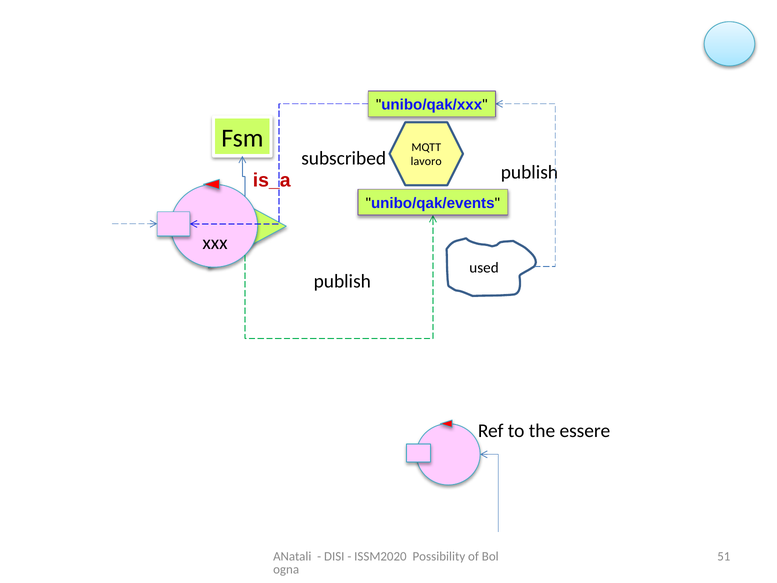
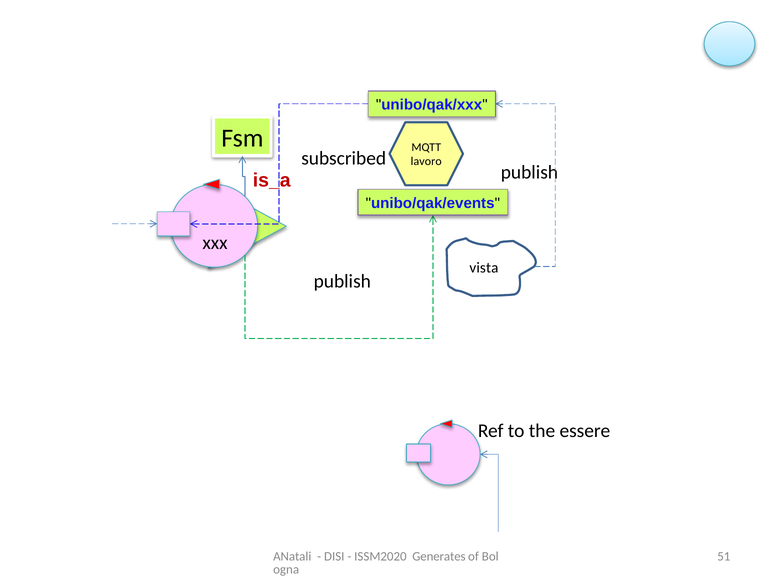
used: used -> vista (484, 268)
Possibility: Possibility -> Generates (439, 556)
